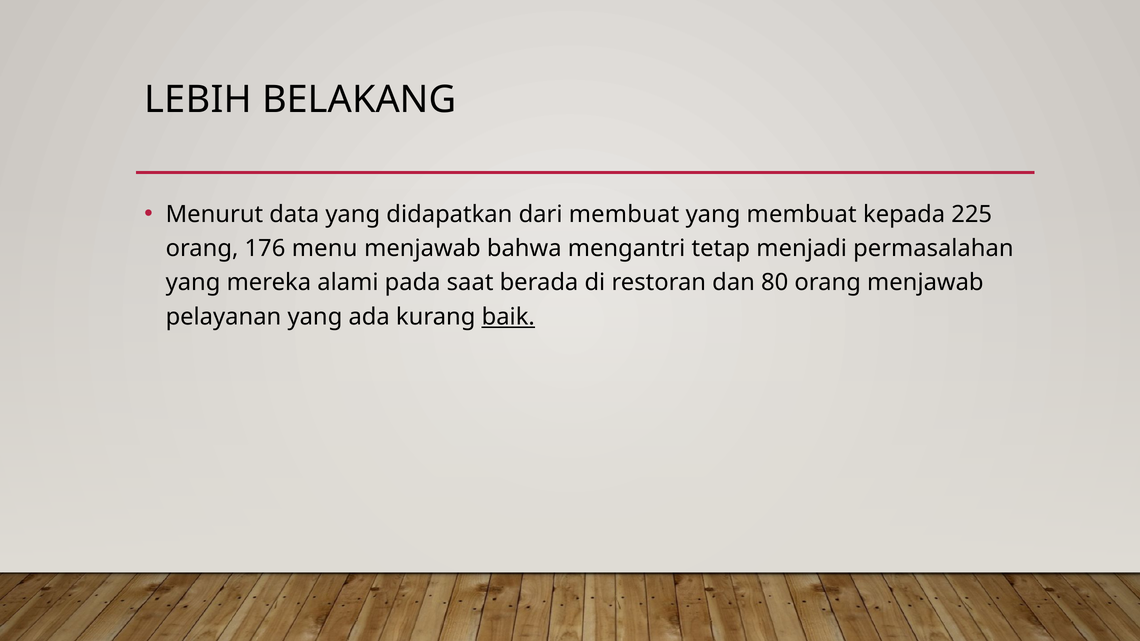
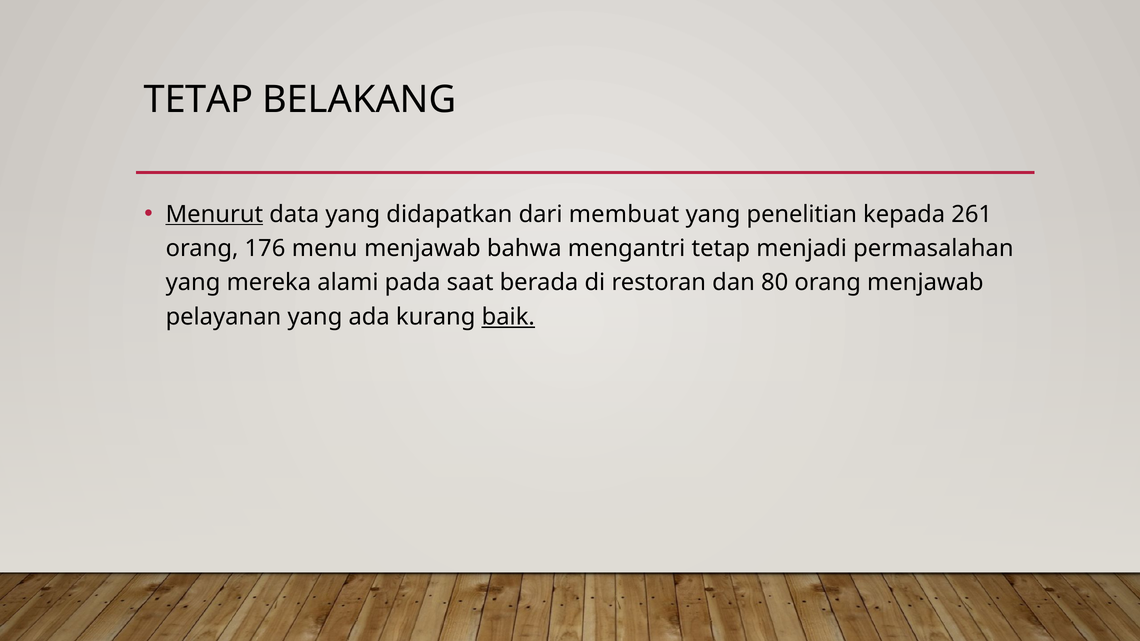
LEBIH: LEBIH -> TETAP (198, 100)
Menurut underline: none -> present (214, 214)
yang membuat: membuat -> penelitian (802, 214)
225: 225 -> 261 (972, 214)
